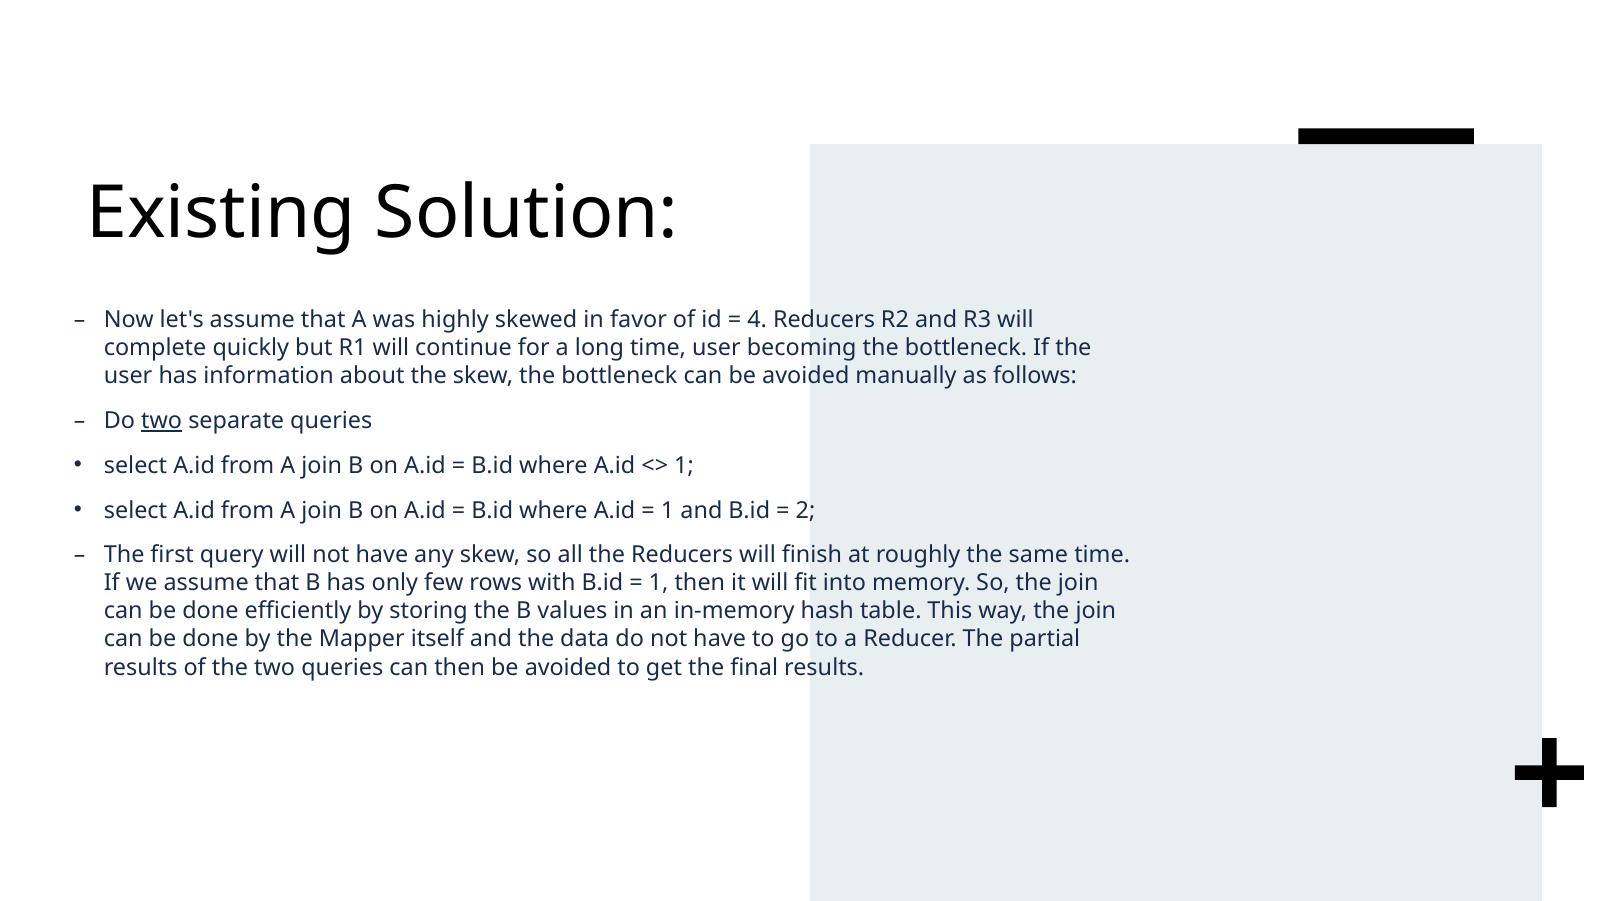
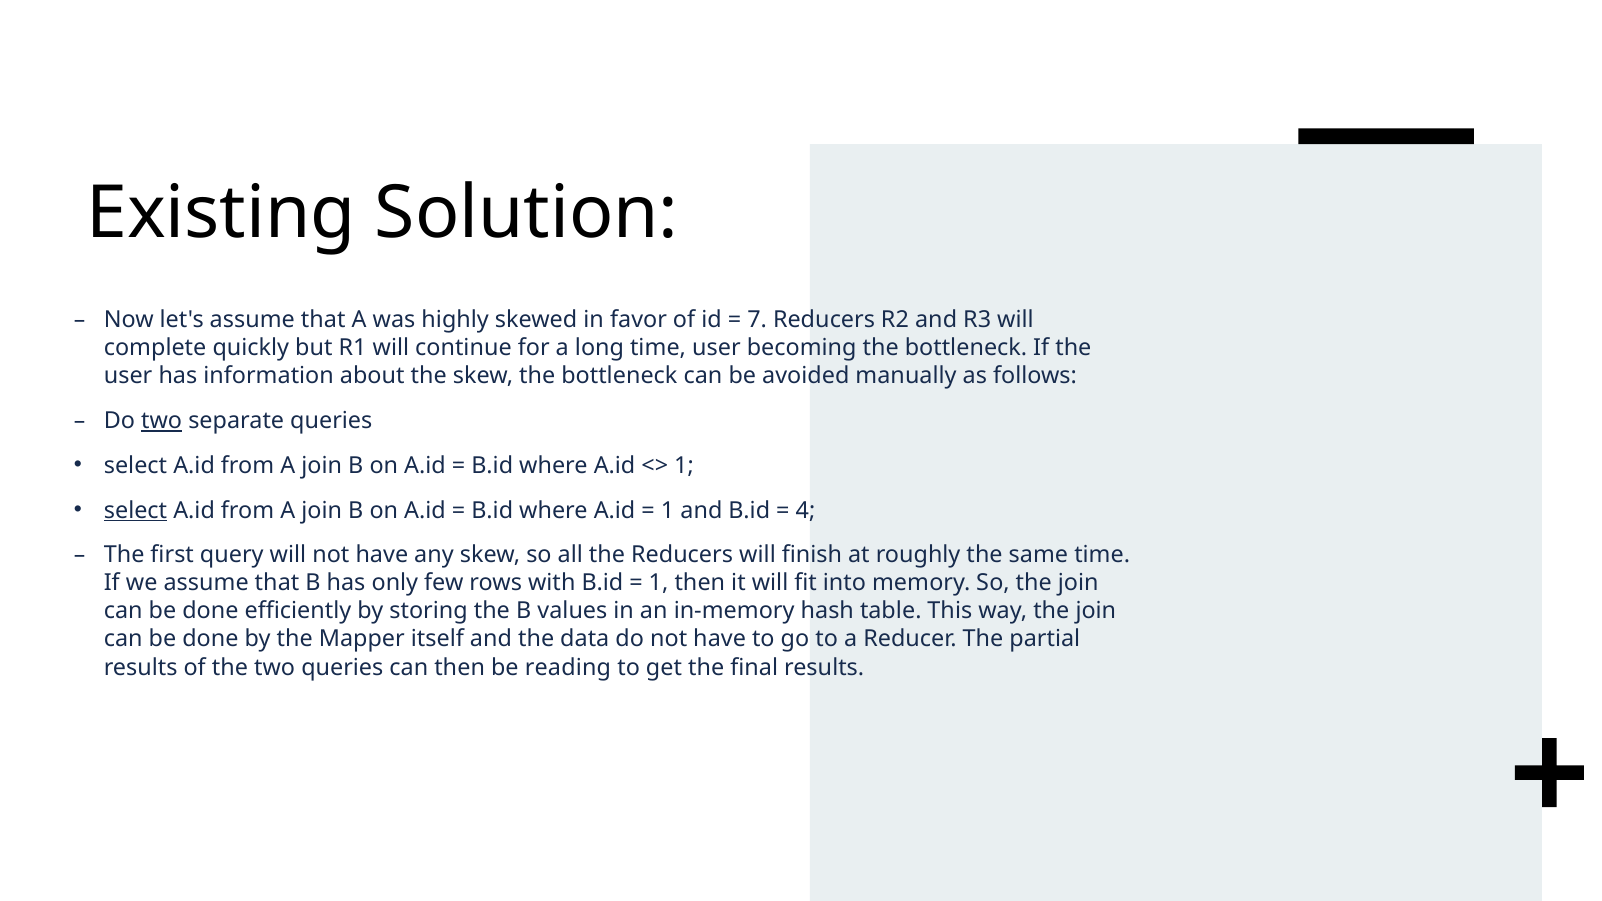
4: 4 -> 7 (757, 320)
select underline: none -> present (136, 510)
2: 2 -> 4 (805, 510)
then be avoided: avoided -> reading (568, 667)
